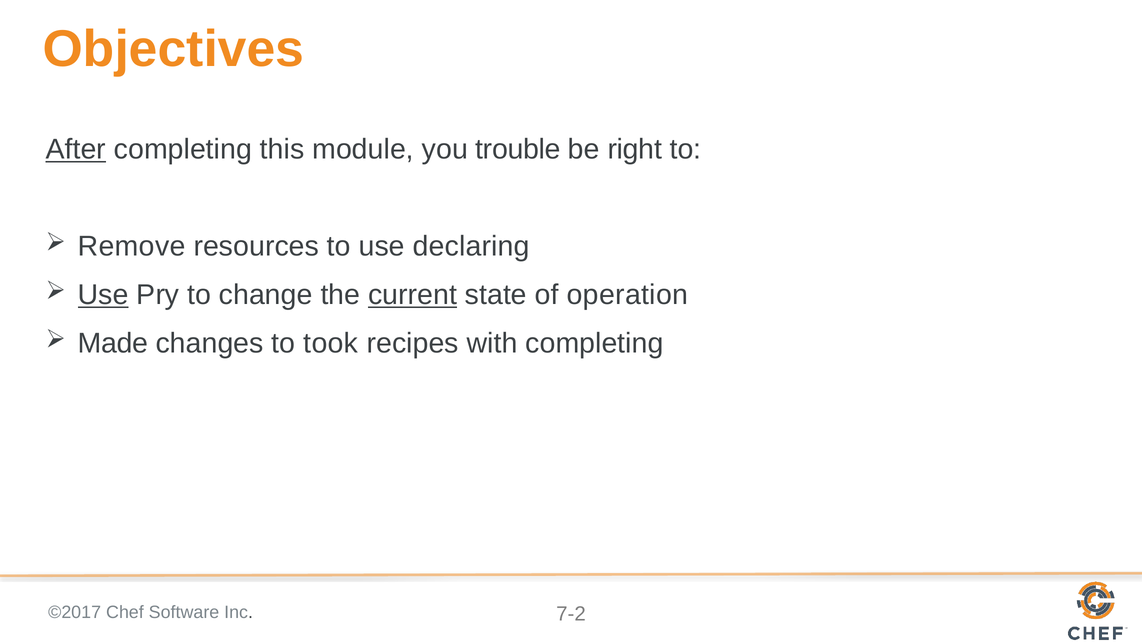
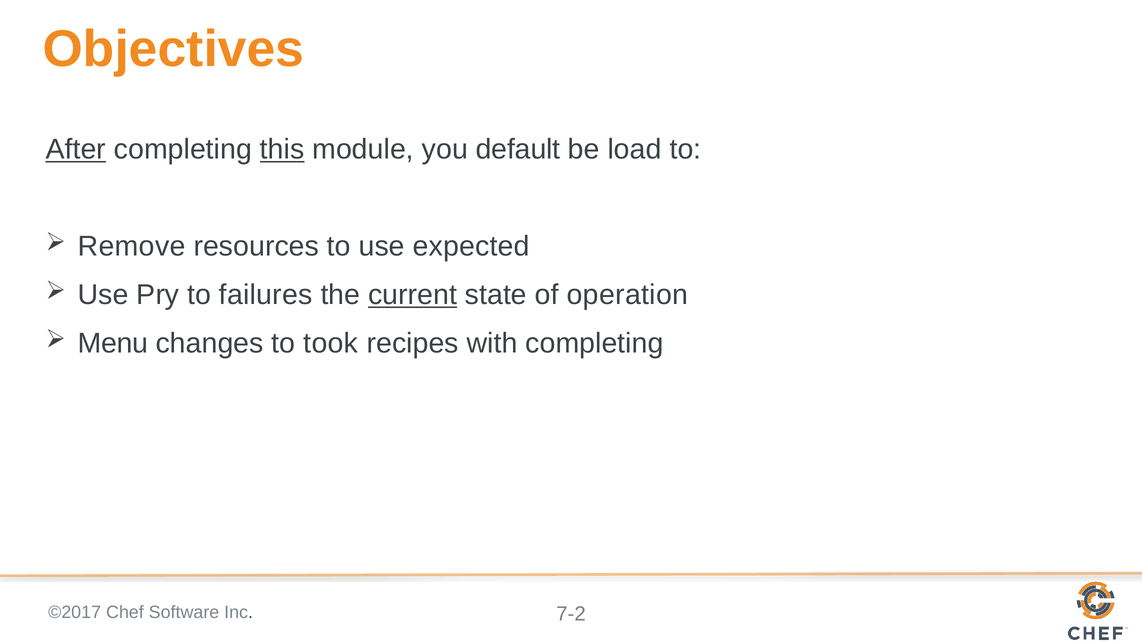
this underline: none -> present (282, 150)
trouble: trouble -> default (518, 150)
right: right -> load (635, 150)
declaring: declaring -> expected (471, 247)
Use underline: present -> none (103, 295)
change: change -> failures (266, 295)
Made: Made -> Menu (113, 344)
